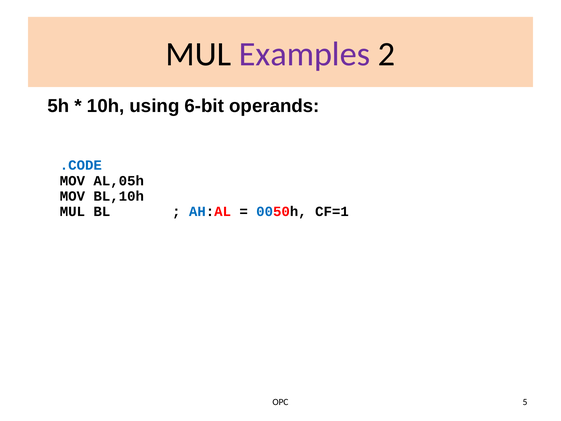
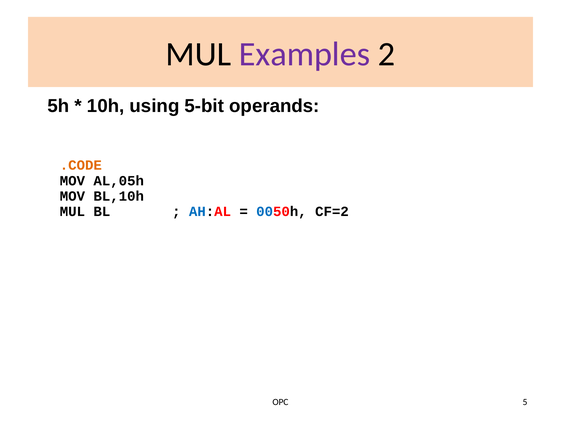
6-bit: 6-bit -> 5-bit (204, 106)
.CODE colour: blue -> orange (81, 165)
CF=1: CF=1 -> CF=2 (332, 212)
